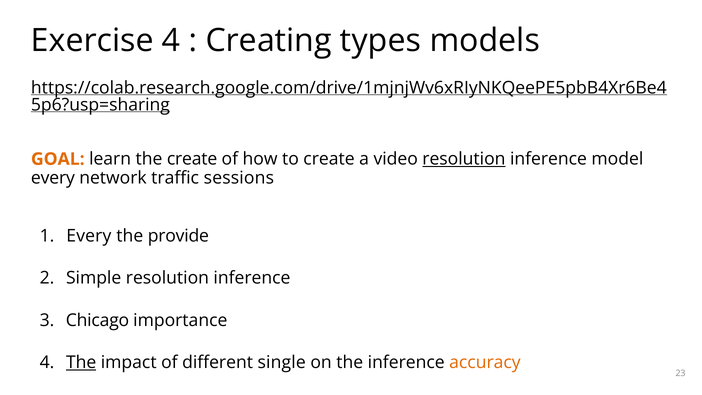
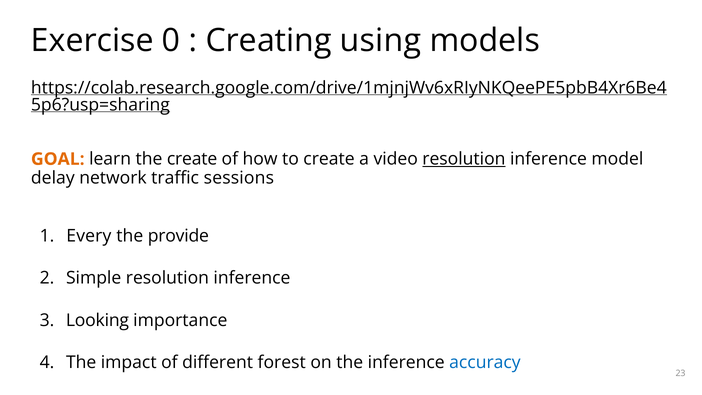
Exercise 4: 4 -> 0 (171, 41)
types: types -> using (380, 41)
every: every -> delay (53, 178)
Chicago: Chicago -> Looking (97, 320)
The underline: present -> none (81, 362)
single: single -> forest (282, 362)
accuracy colour: orange -> blue (485, 362)
